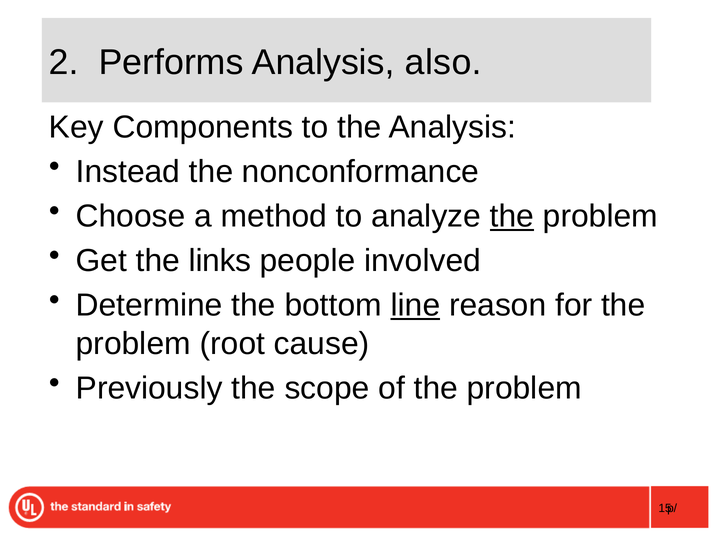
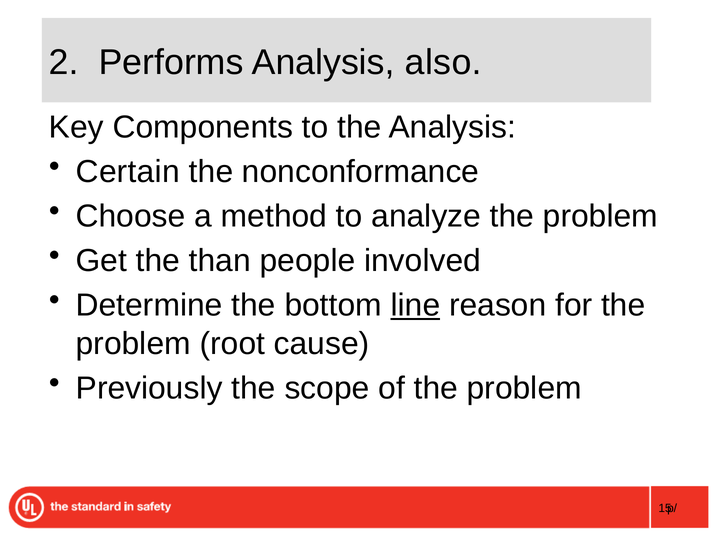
Instead: Instead -> Certain (128, 172)
the underline: present -> none (512, 216)
links: links -> than (220, 261)
